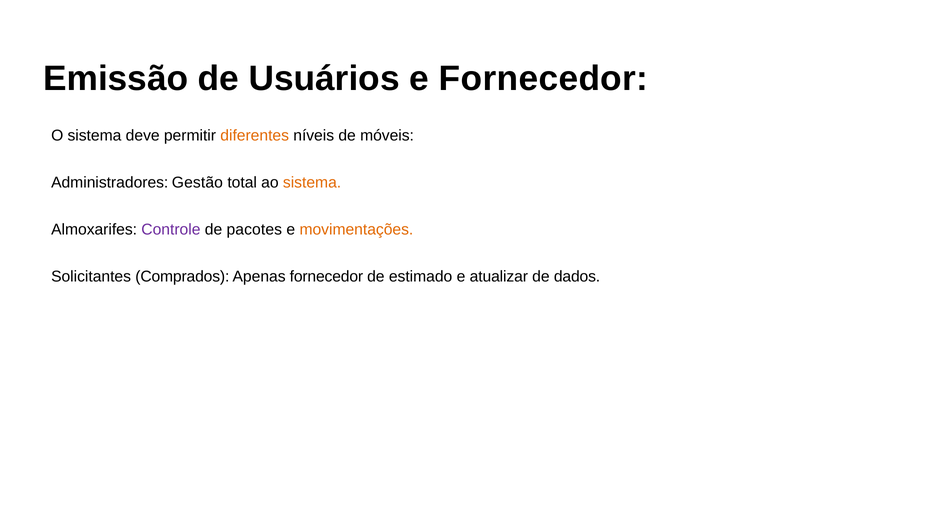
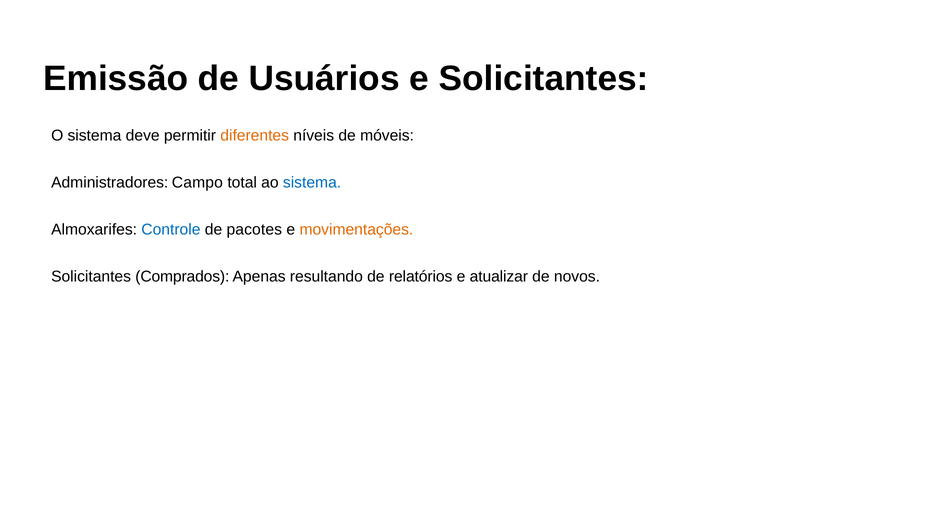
e Fornecedor: Fornecedor -> Solicitantes (544, 78)
Gestão: Gestão -> Campo (197, 183)
sistema colour: orange -> blue (312, 183)
Controle colour: purple -> blue (171, 230)
Apenas fornecedor: fornecedor -> resultando (326, 277)
estimado: estimado -> relatórios (421, 277)
dados: dados -> novos (577, 277)
